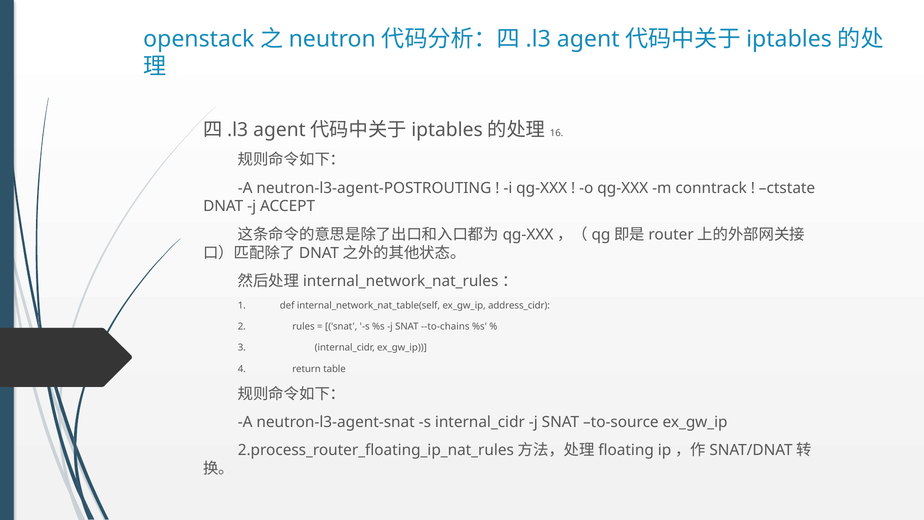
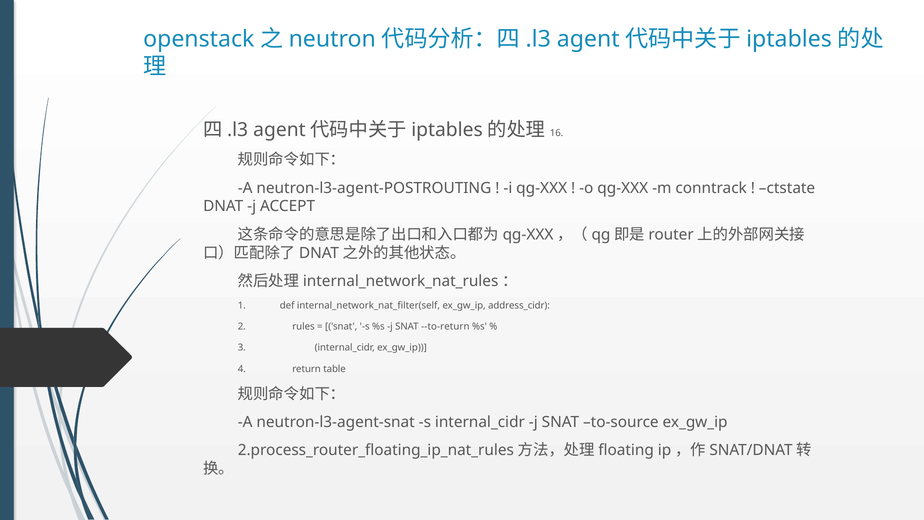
internal_network_nat_table(self: internal_network_nat_table(self -> internal_network_nat_filter(self (368, 305)
--to-chains: --to-chains -> --to-return (445, 326)
